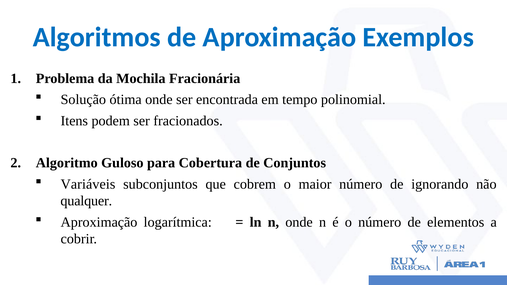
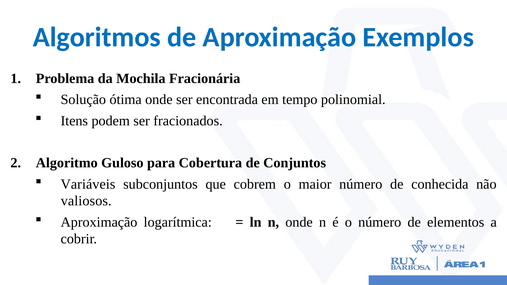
ignorando: ignorando -> conhecida (440, 184)
qualquer: qualquer -> valiosos (86, 201)
